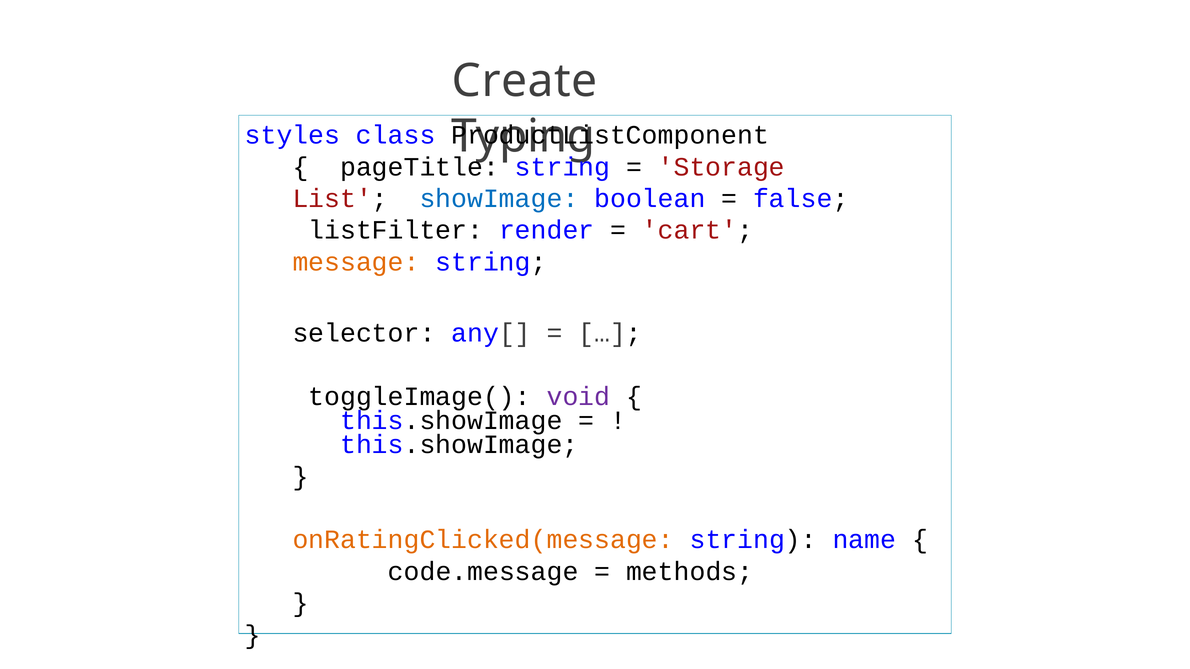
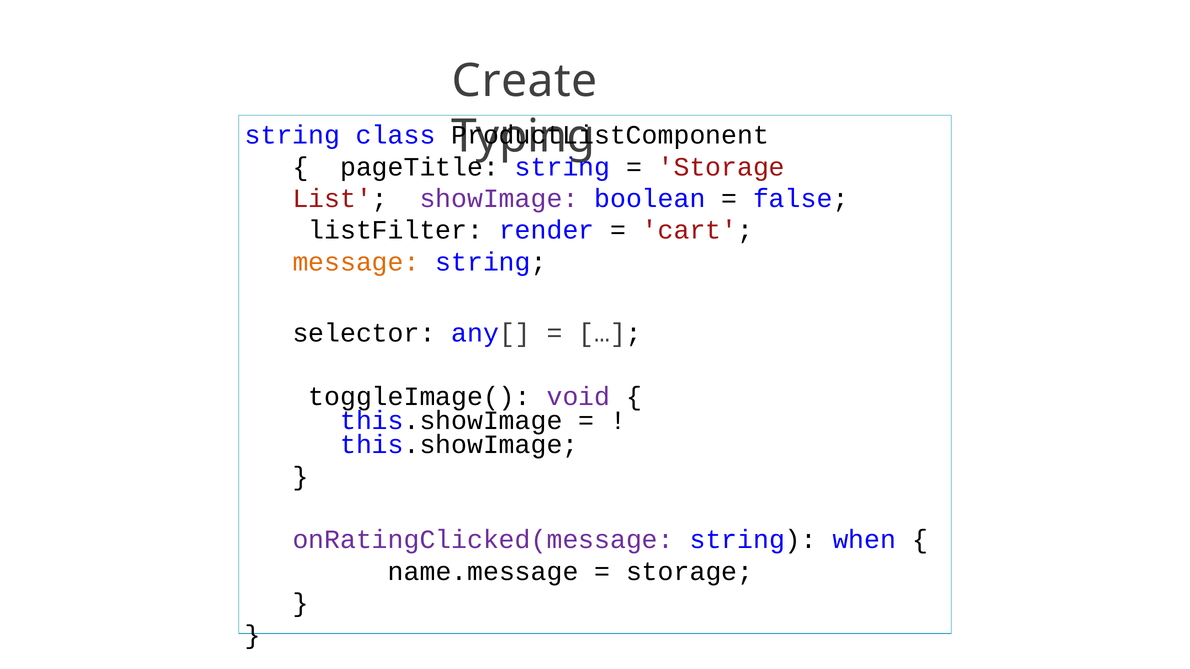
styles: styles -> string (292, 135)
showImage colour: blue -> purple (499, 199)
onRatingClicked(message colour: orange -> purple (483, 540)
name: name -> when (864, 540)
code.message: code.message -> name.message (483, 572)
methods: methods -> storage (690, 572)
